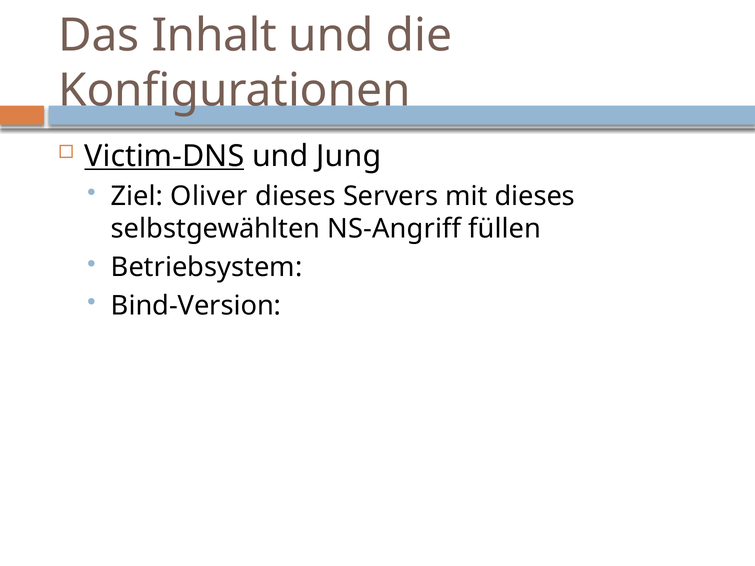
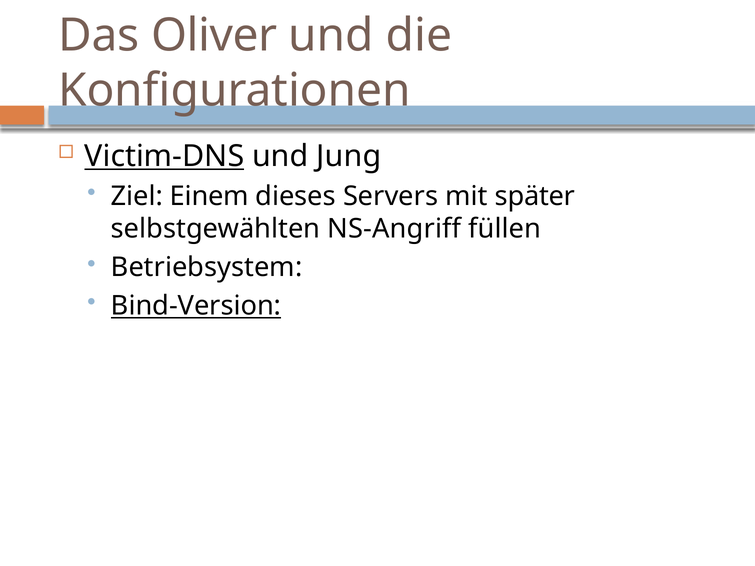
Inhalt: Inhalt -> Oliver (214, 35)
Oliver: Oliver -> Einem (209, 196)
mit dieses: dieses -> später (535, 196)
Bind-Version underline: none -> present (196, 306)
